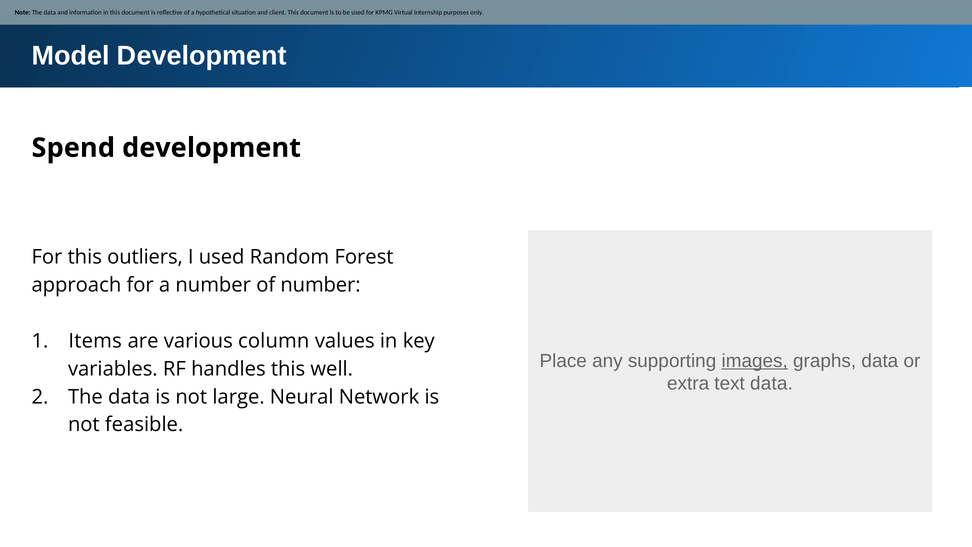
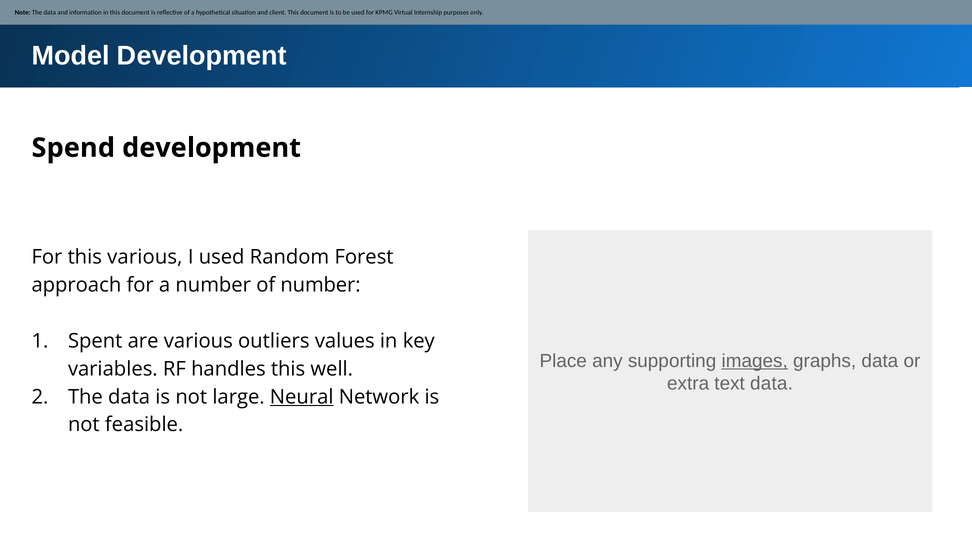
this outliers: outliers -> various (145, 257)
Items: Items -> Spent (95, 341)
column: column -> outliers (274, 341)
Neural underline: none -> present (302, 397)
